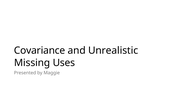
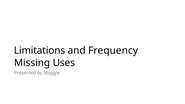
Covariance: Covariance -> Limitations (40, 50)
Unrealistic: Unrealistic -> Frequency (113, 50)
